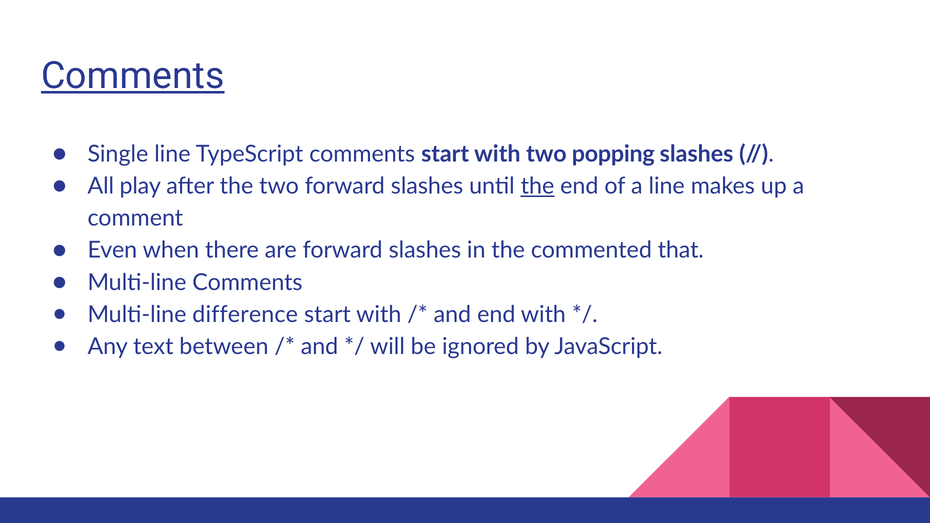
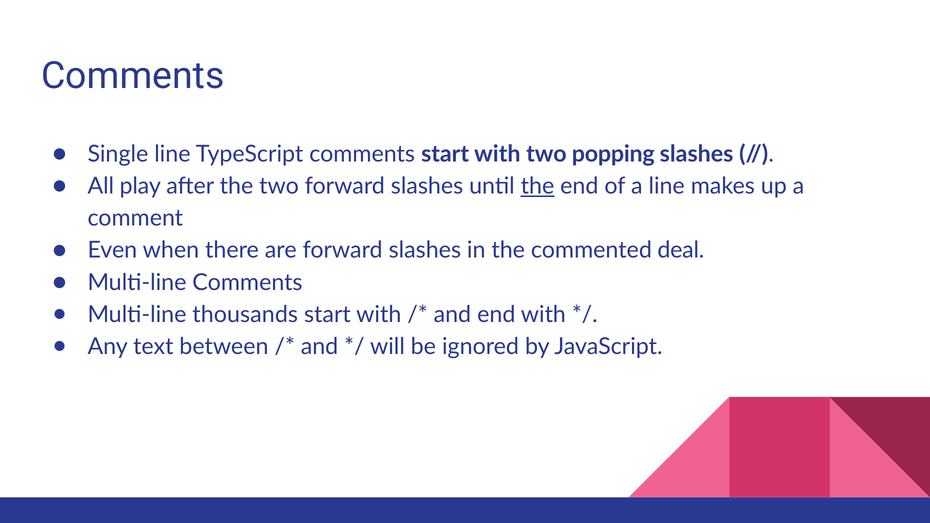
Comments underline: present -> none (133, 76)
that: that -> deal (681, 250)
difference: difference -> thousands (245, 314)
